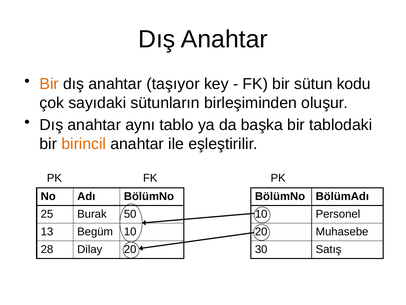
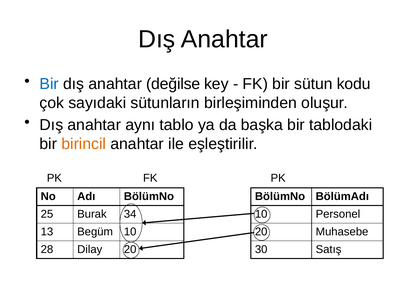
Bir colour: orange -> blue (49, 84)
taşıyor: taşıyor -> değilse (173, 84)
50: 50 -> 34 (130, 214)
